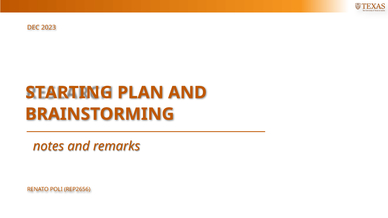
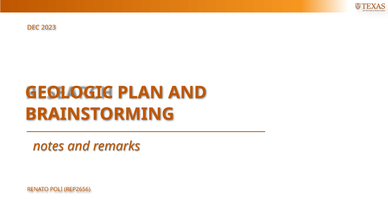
STARTING: STARTING -> GEOLOGIC (69, 93)
